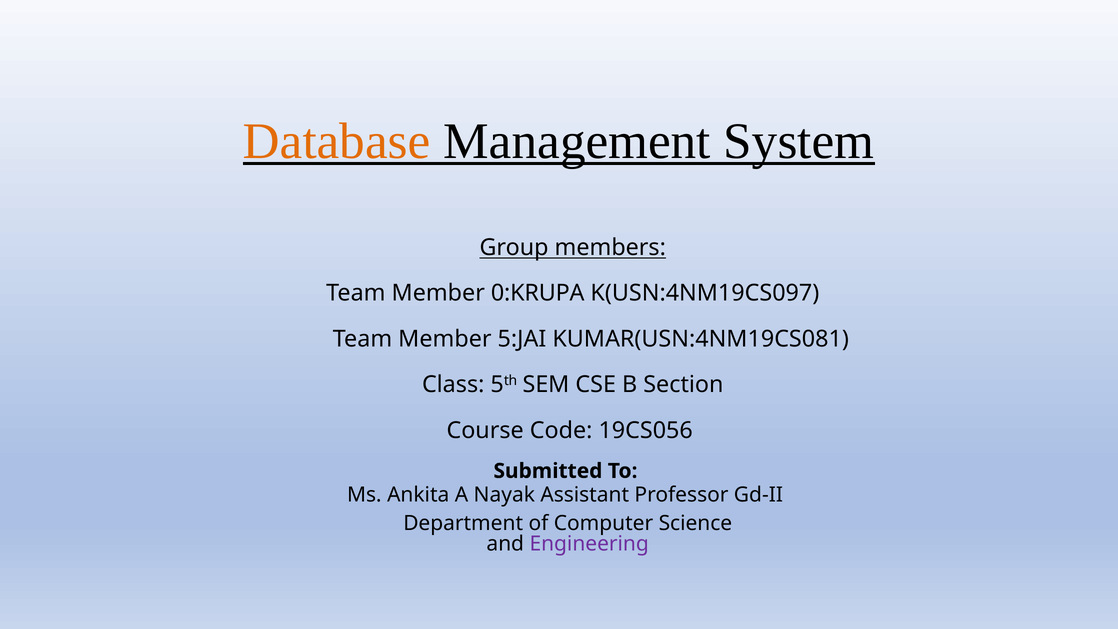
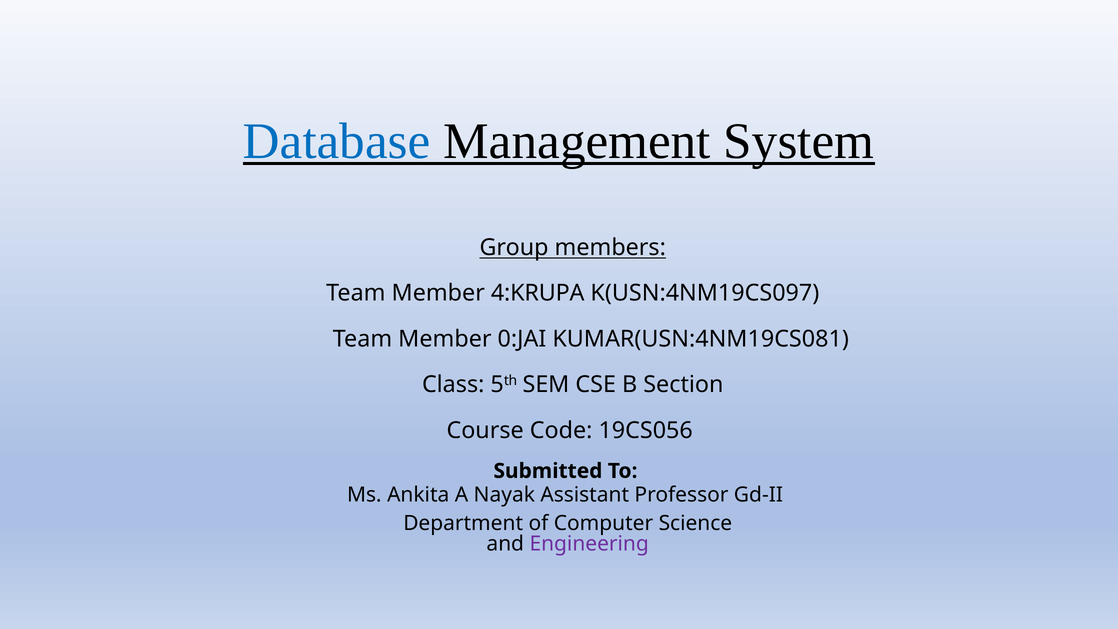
Database colour: orange -> blue (337, 141)
0:KRUPA: 0:KRUPA -> 4:KRUPA (538, 293)
5:JAI: 5:JAI -> 0:JAI (522, 339)
